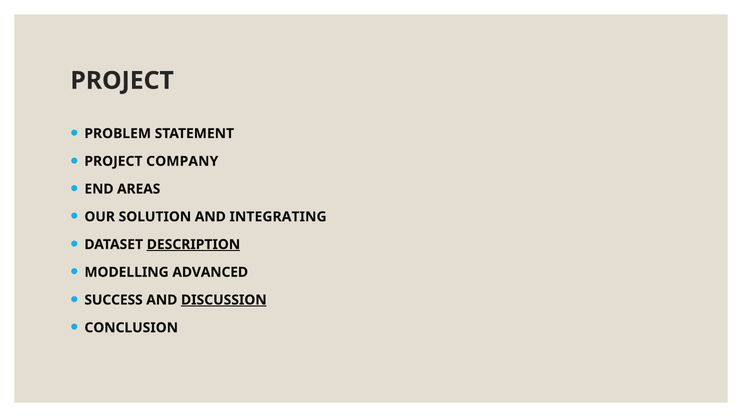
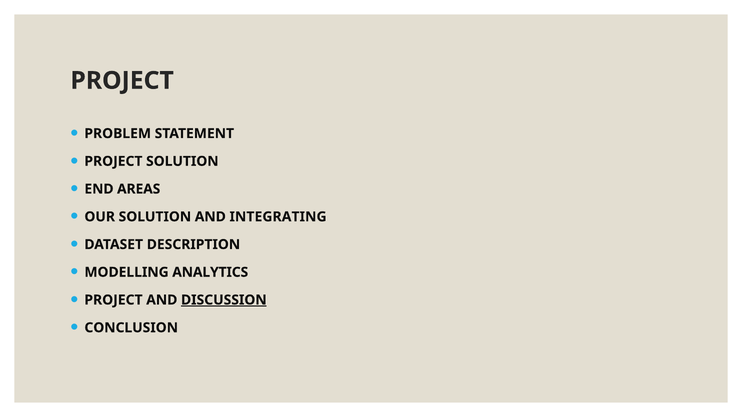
PROJECT COMPANY: COMPANY -> SOLUTION (182, 161)
DESCRIPTION underline: present -> none (193, 245)
ADVANCED: ADVANCED -> ANALYTICS (210, 272)
SUCCESS: SUCCESS -> PROJECT (113, 300)
